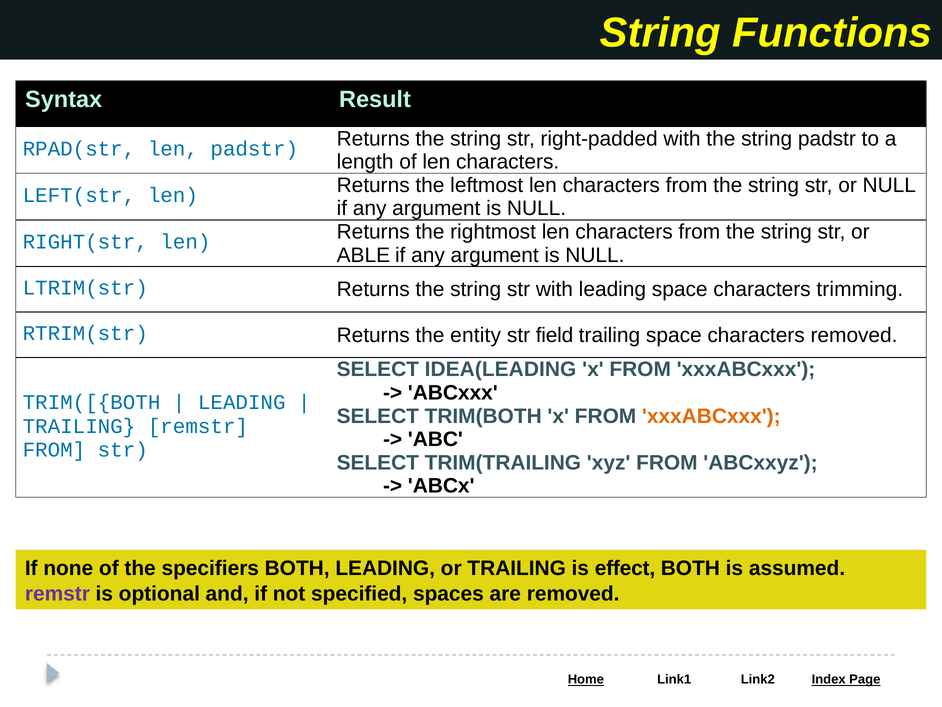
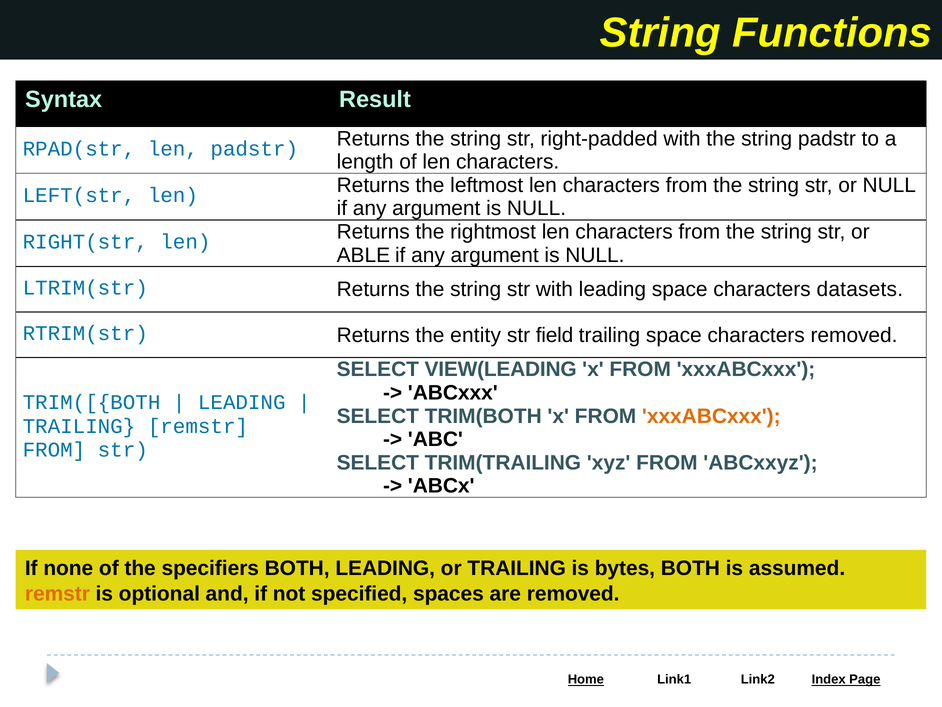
trimming: trimming -> datasets (860, 289)
IDEA(LEADING: IDEA(LEADING -> VIEW(LEADING (501, 369)
effect: effect -> bytes (625, 568)
remstr colour: purple -> orange (57, 593)
